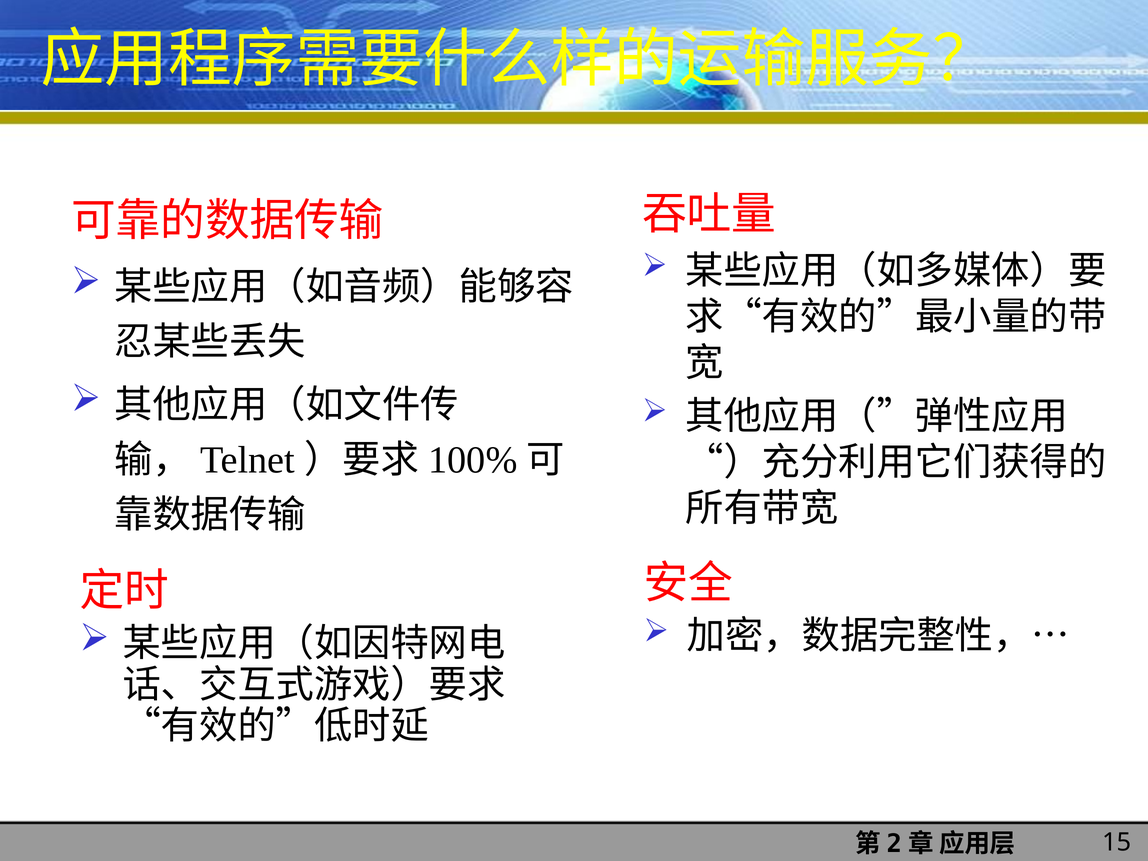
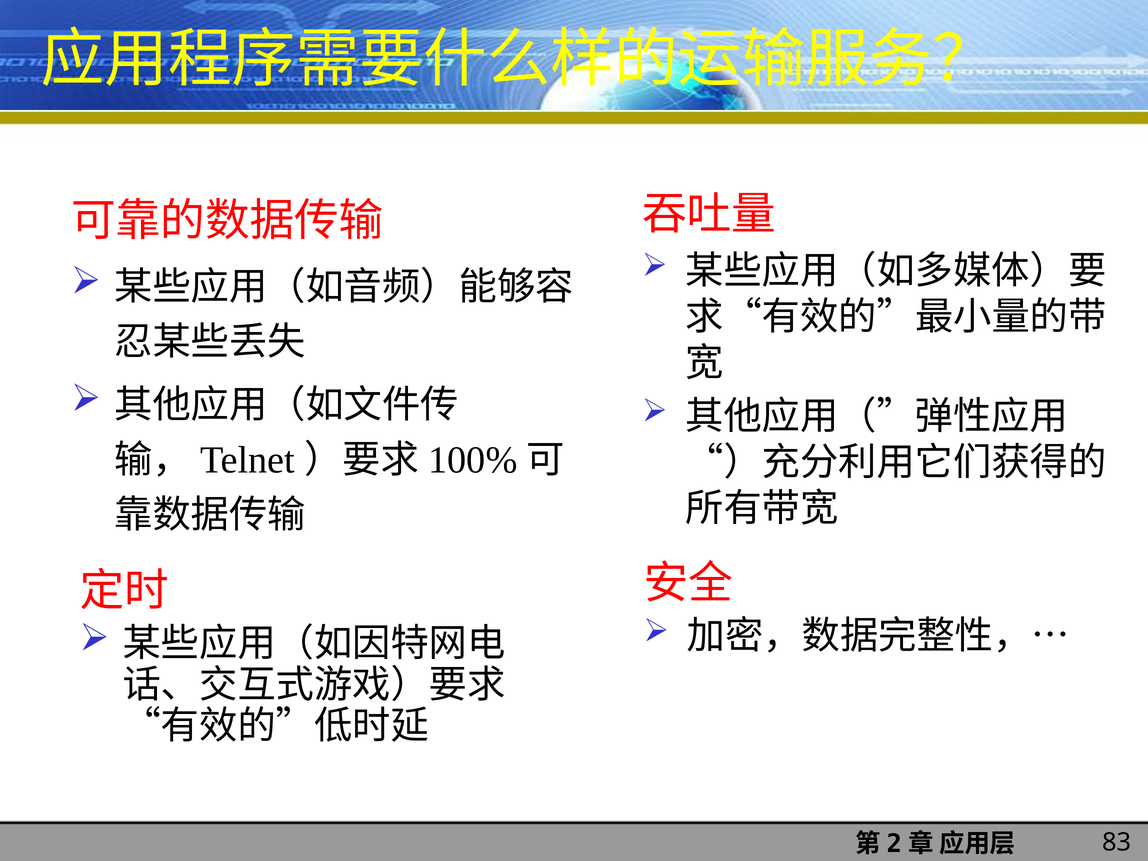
15: 15 -> 83 (1117, 842)
